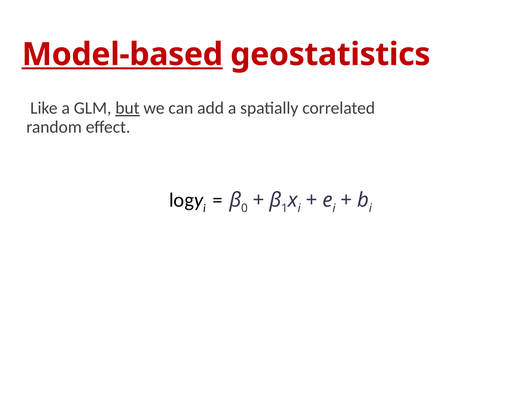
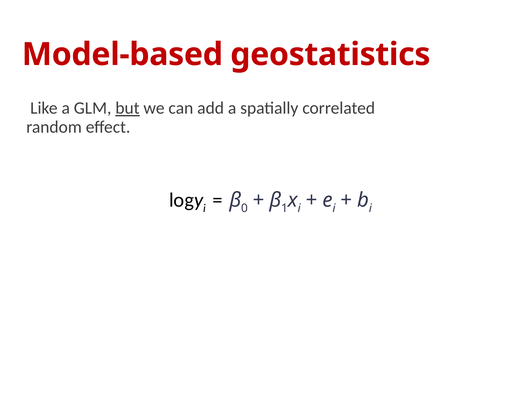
Model-based underline: present -> none (122, 54)
